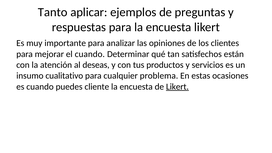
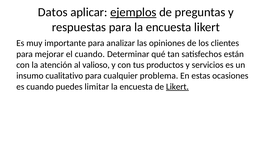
Tanto: Tanto -> Datos (53, 12)
ejemplos underline: none -> present (133, 12)
deseas: deseas -> valioso (96, 65)
cliente: cliente -> limitar (97, 87)
